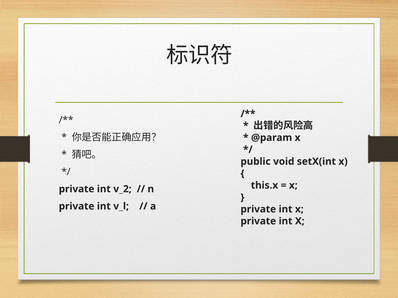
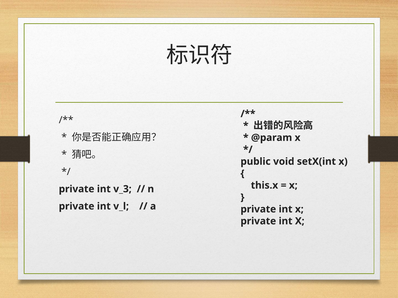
v_2: v_2 -> v_3 (122, 189)
